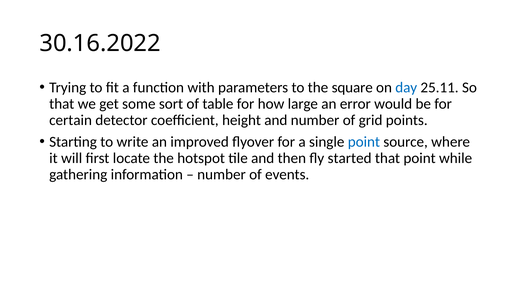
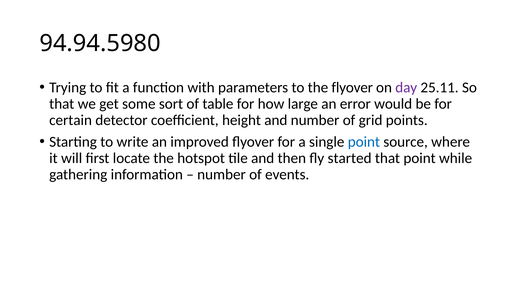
30.16.2022: 30.16.2022 -> 94.94.5980 (100, 44)
the square: square -> flyover (352, 88)
day colour: blue -> purple (406, 88)
